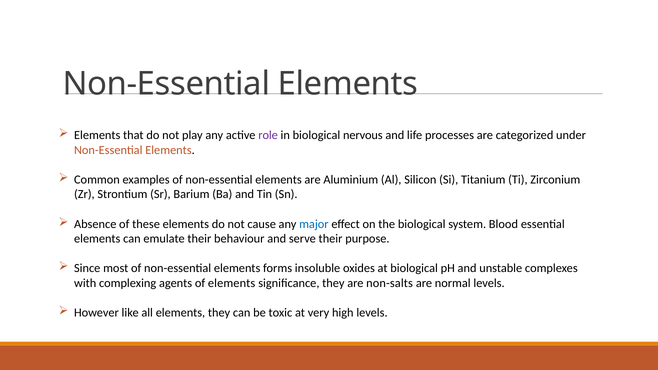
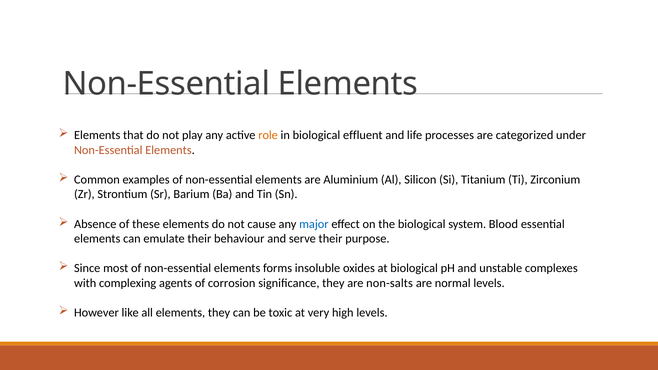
role colour: purple -> orange (268, 135)
nervous: nervous -> effluent (363, 135)
of elements: elements -> corrosion (232, 283)
